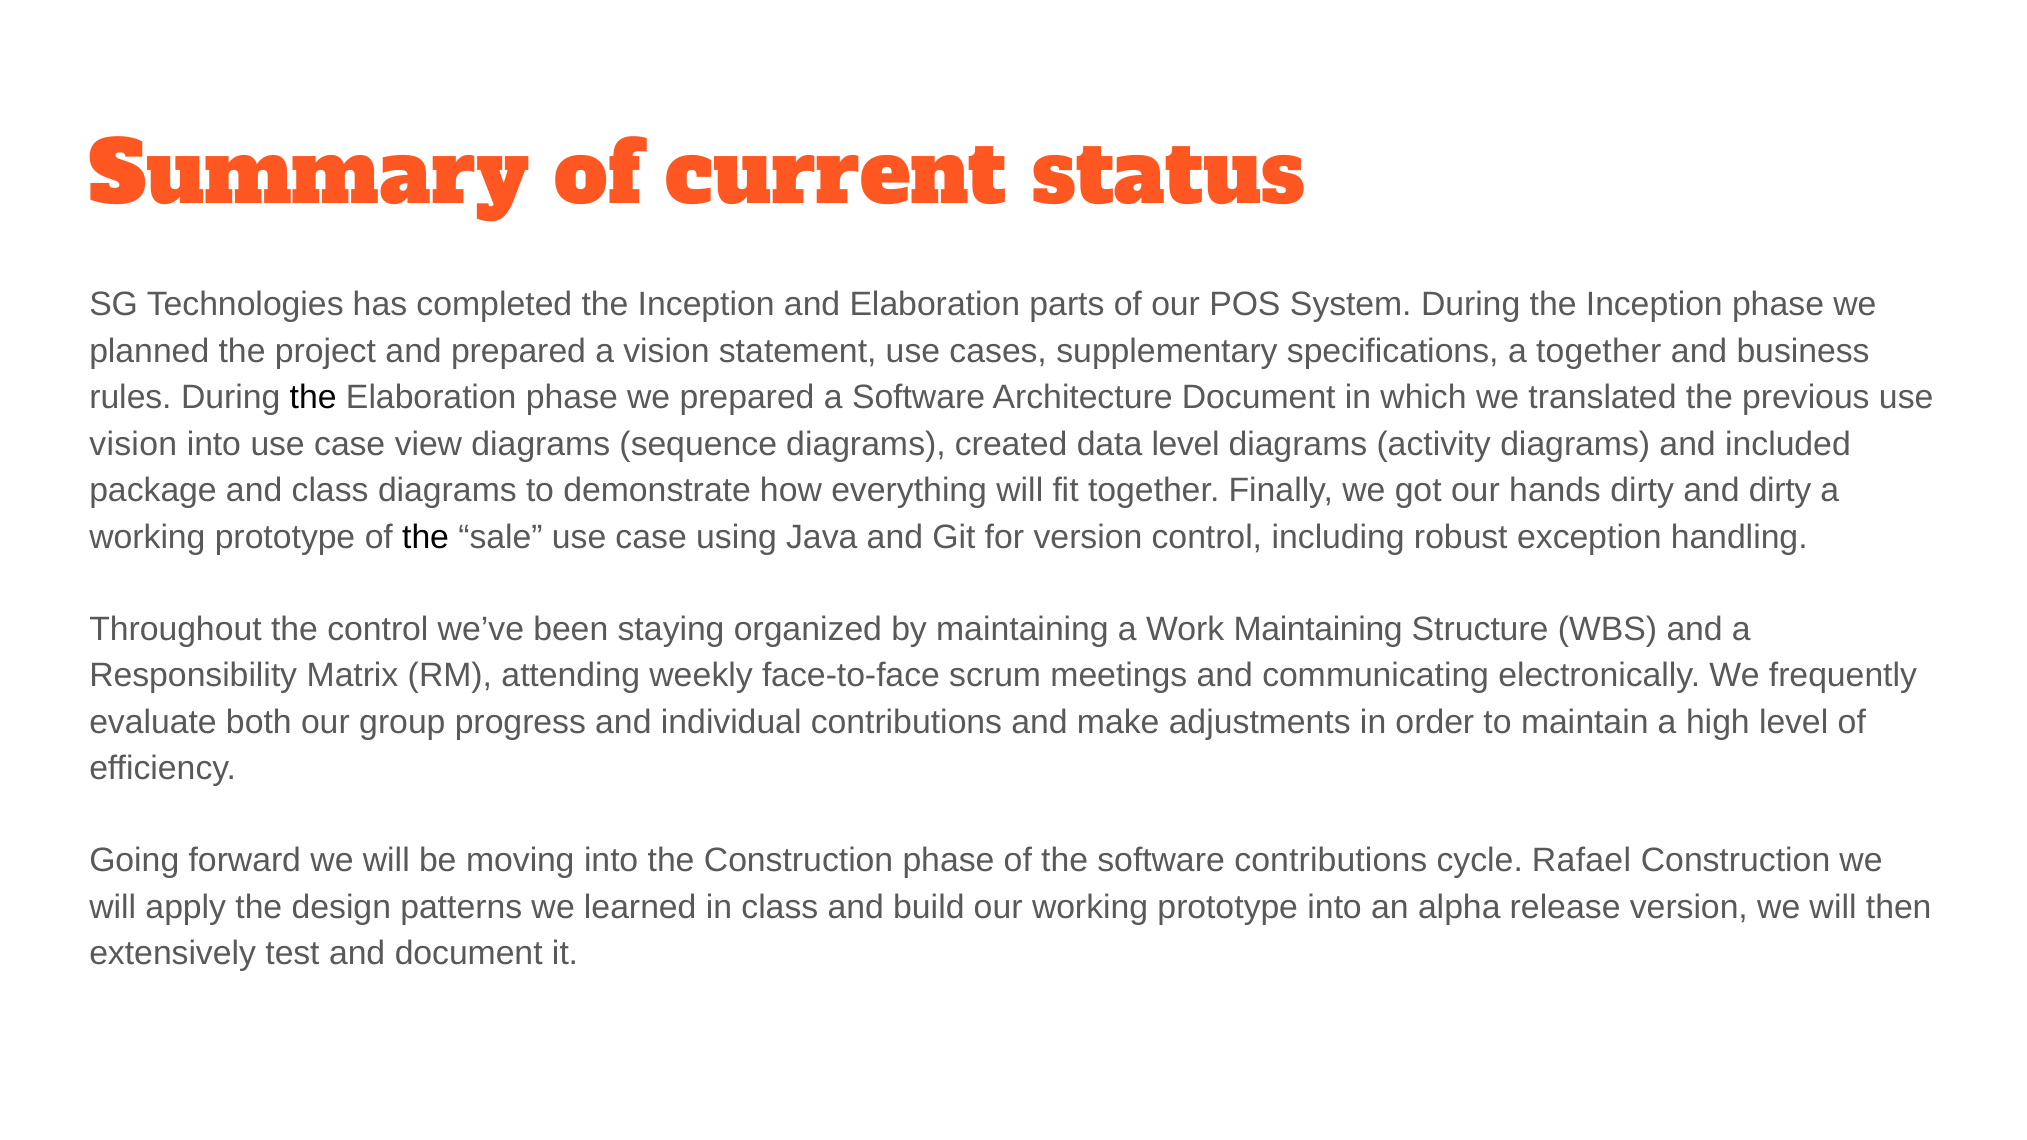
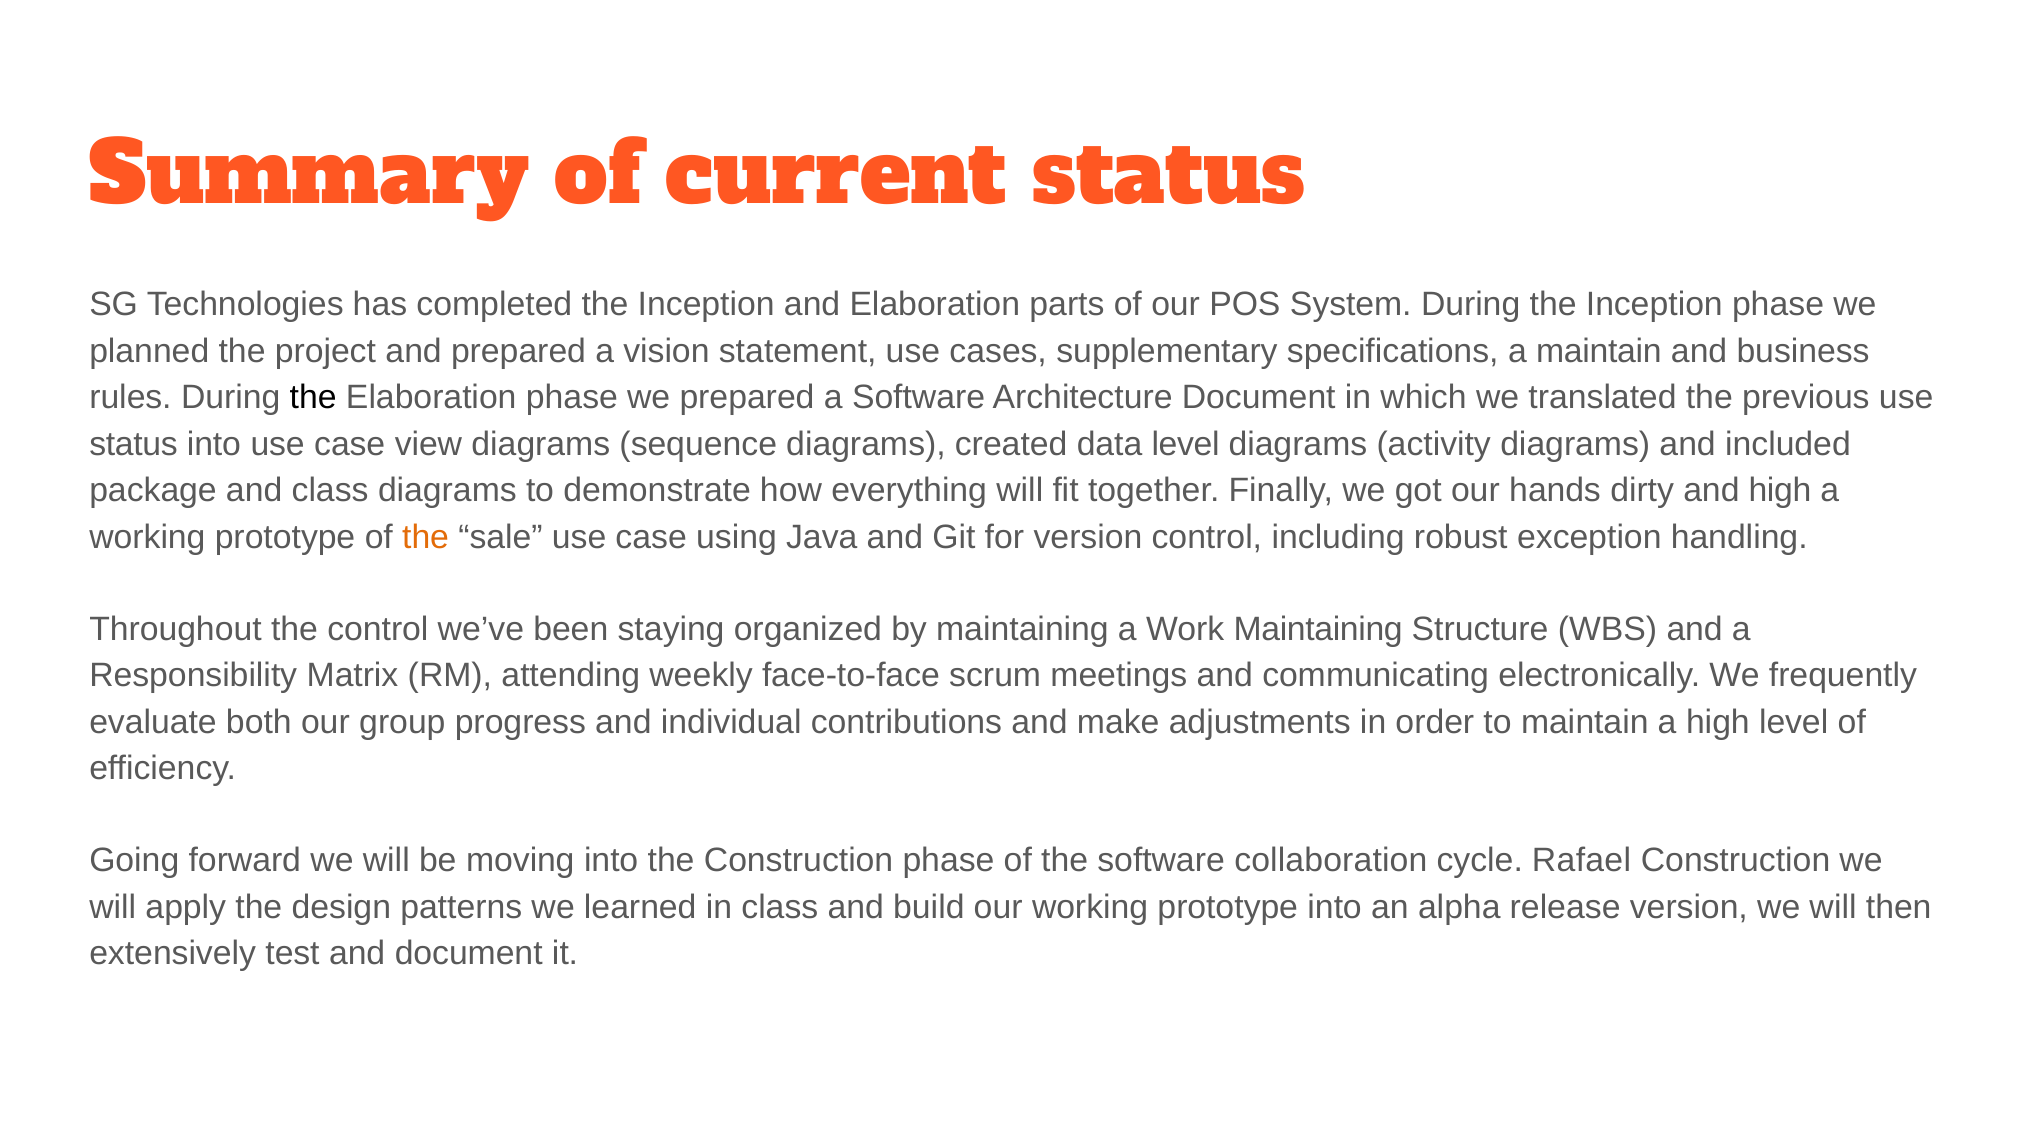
a together: together -> maintain (1599, 351)
vision: vision -> status (134, 444)
and dirty: dirty -> high (1780, 491)
the colour: black -> orange (426, 537)
software contributions: contributions -> collaboration (1331, 860)
